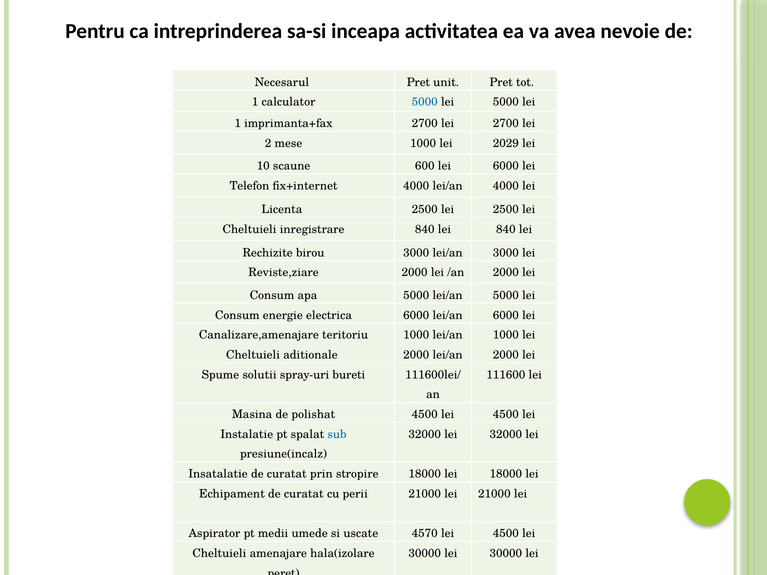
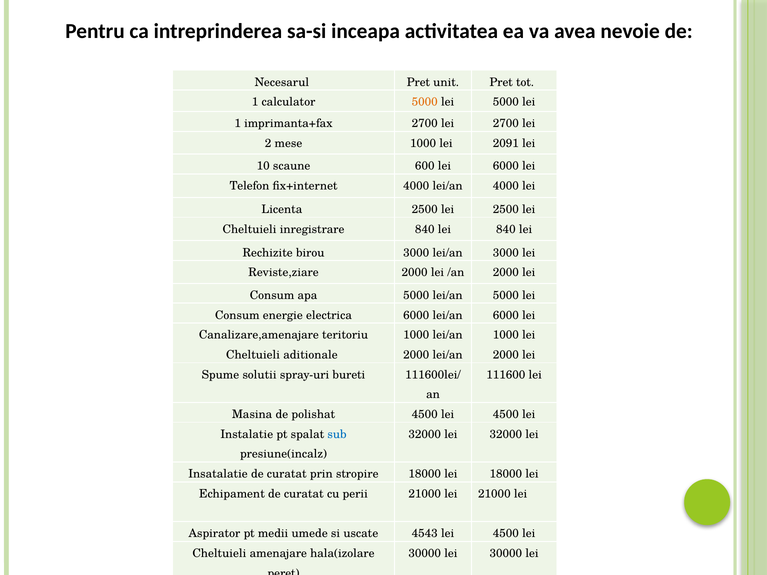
5000 colour: blue -> orange (425, 102)
2029: 2029 -> 2091 (506, 143)
4570: 4570 -> 4543 (425, 534)
